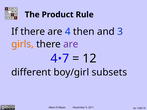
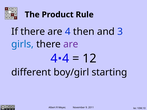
girls colour: orange -> blue (22, 44)
7: 7 -> 4 (66, 59)
subsets: subsets -> starting (109, 72)
